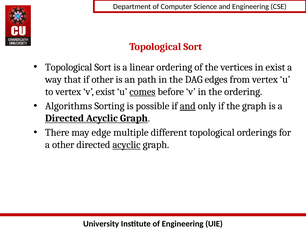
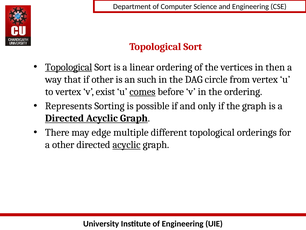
Topological underline: none -> present (69, 67)
in exist: exist -> then (275, 67)
path: path -> such (147, 79)
edges: edges -> circle (216, 79)
Algorithms: Algorithms -> Represents (69, 106)
and underline: present -> none (188, 106)
